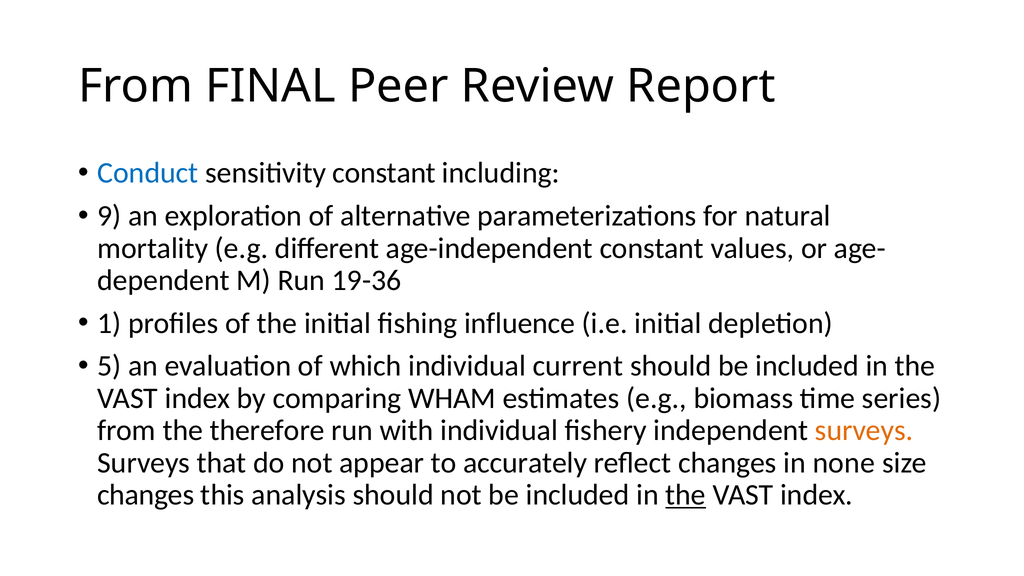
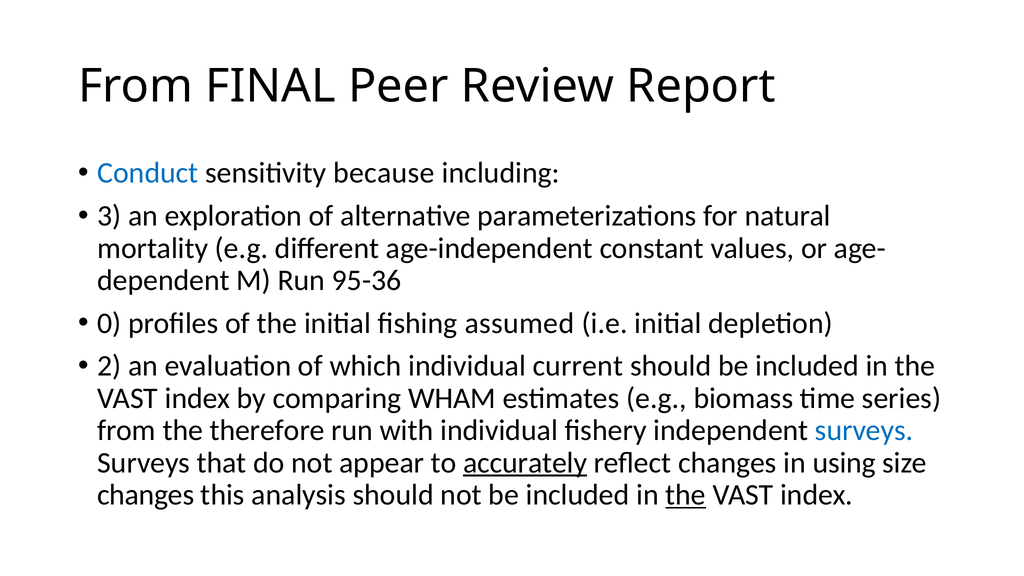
sensitivity constant: constant -> because (384, 173)
9: 9 -> 3 (109, 216)
19-36: 19-36 -> 95-36 (367, 280)
1: 1 -> 0 (109, 323)
influence: influence -> assumed (519, 323)
5: 5 -> 2 (109, 366)
surveys colour: orange -> blue (864, 430)
accurately underline: none -> present (525, 463)
none: none -> using (844, 463)
